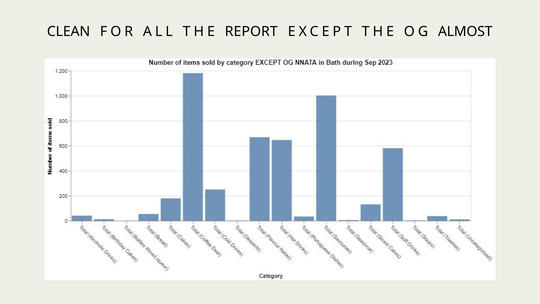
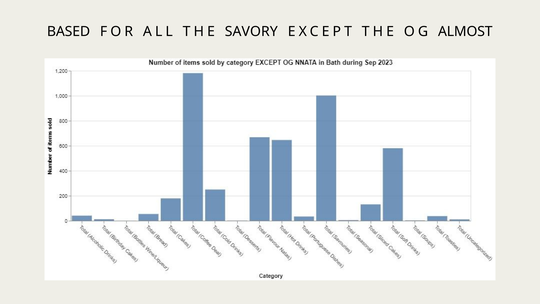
CLEAN: CLEAN -> BASED (69, 32)
REPORT: REPORT -> SAVORY (251, 32)
